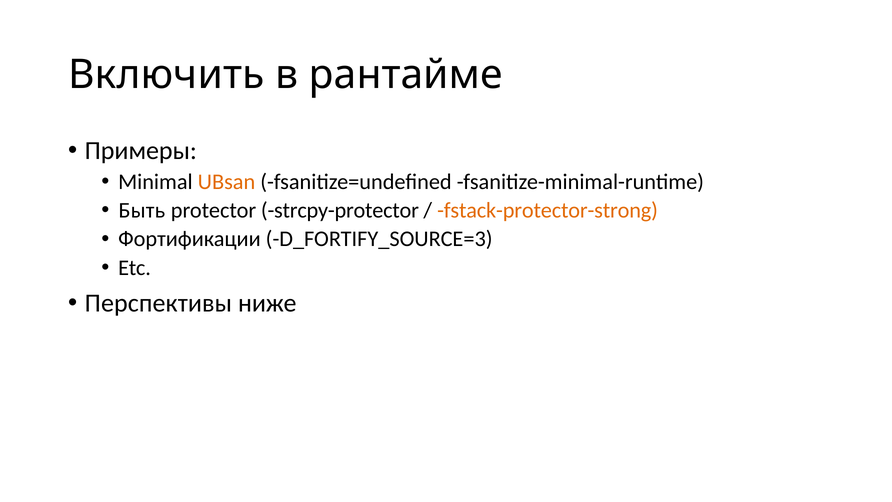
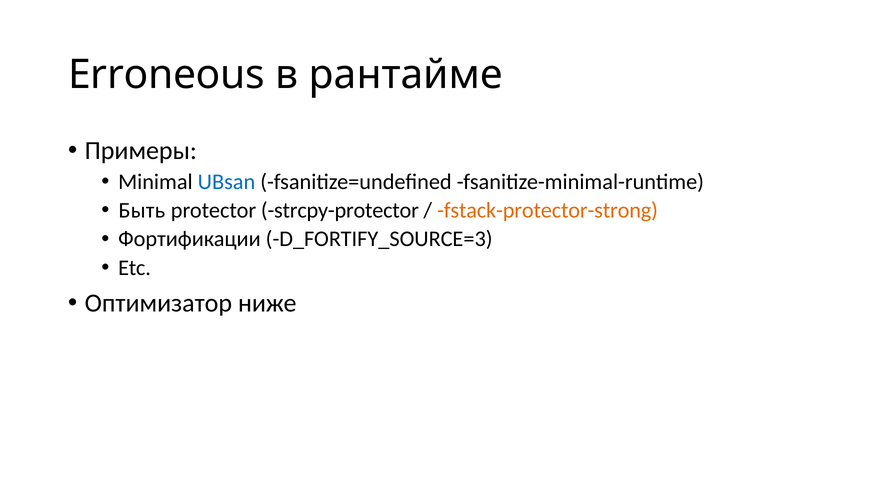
Включить: Включить -> Erroneous (166, 75)
UBsan colour: orange -> blue (226, 182)
Перспективы: Перспективы -> Оптимизатор (158, 303)
